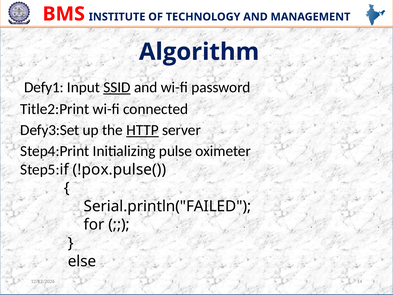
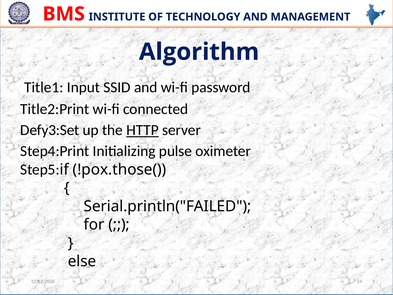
Defy1: Defy1 -> Title1 (44, 87)
SSID underline: present -> none (117, 87)
!pox.pulse(: !pox.pulse( -> !pox.those( (120, 169)
